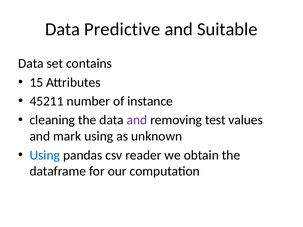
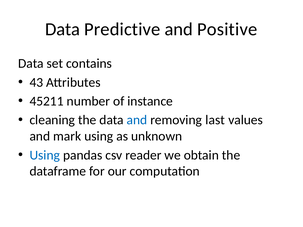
Suitable: Suitable -> Positive (227, 29)
15: 15 -> 43 (36, 82)
and colour: purple -> blue (137, 120)
test: test -> last (215, 120)
